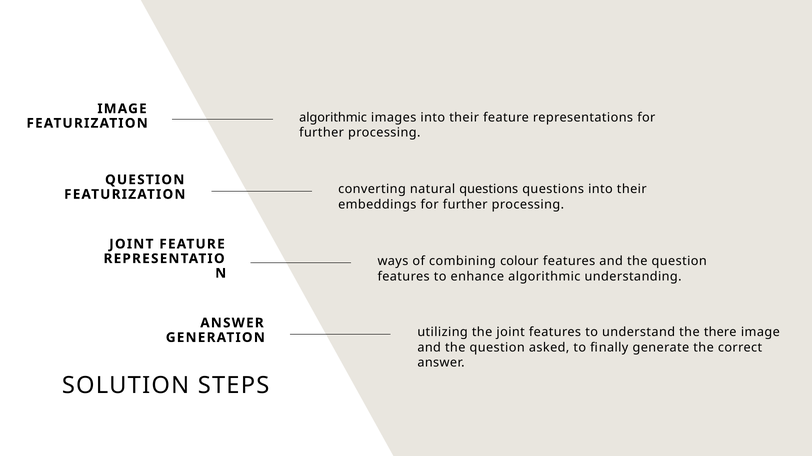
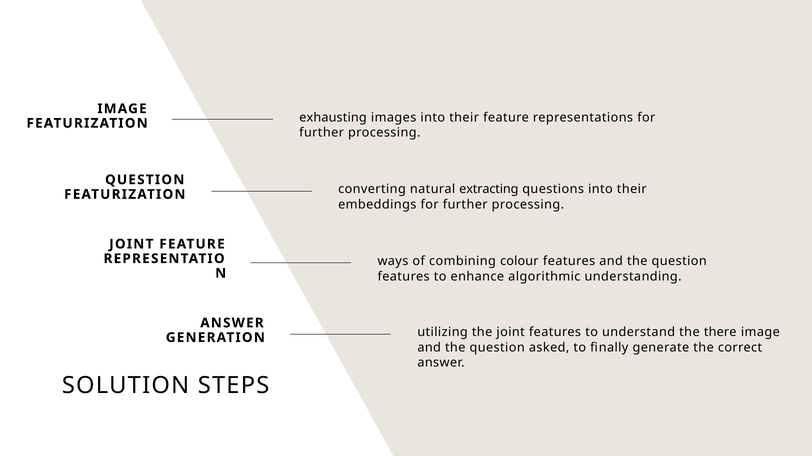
algorithmic: algorithmic -> exhausting (333, 118)
natural questions: questions -> extracting (489, 190)
